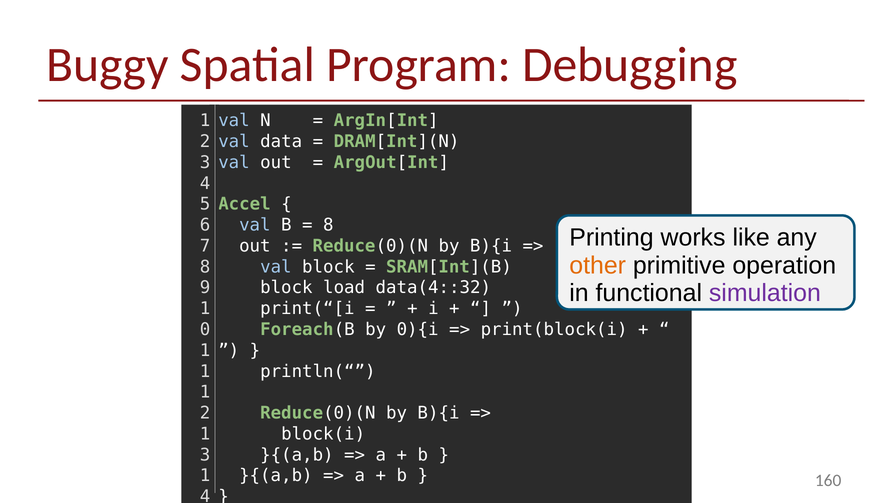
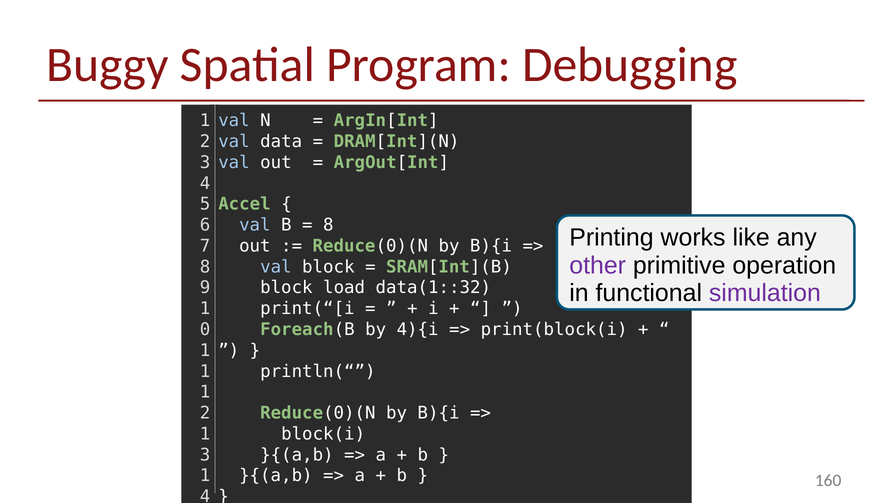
other colour: orange -> purple (598, 266)
data(4::32: data(4::32 -> data(1::32 (433, 288)
0){i: 0){i -> 4){i (418, 330)
